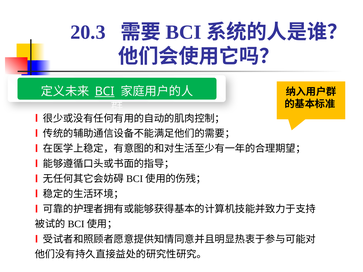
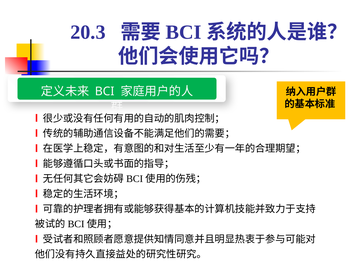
BCI underline: present -> none (105, 91)
